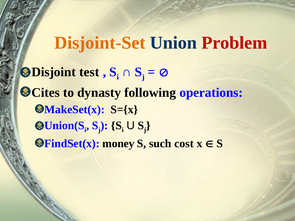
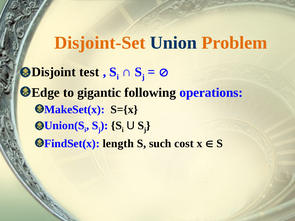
Problem colour: red -> orange (234, 43)
Cites: Cites -> Edge (46, 93)
dynasty: dynasty -> gigantic (99, 93)
money: money -> length (118, 144)
